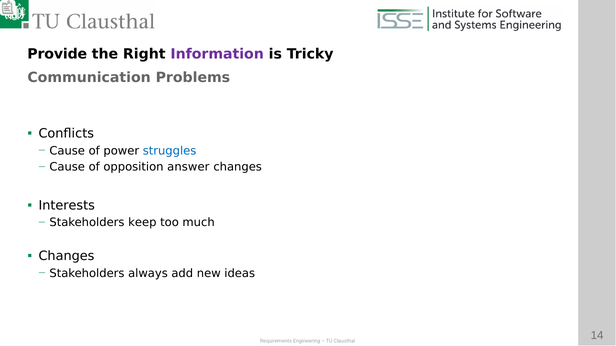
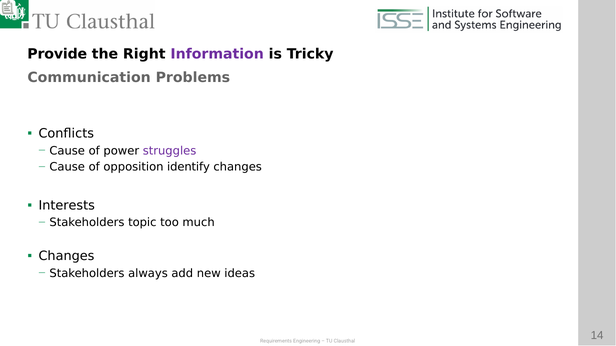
struggles colour: blue -> purple (170, 151)
answer: answer -> identify (188, 167)
keep: keep -> topic (142, 223)
